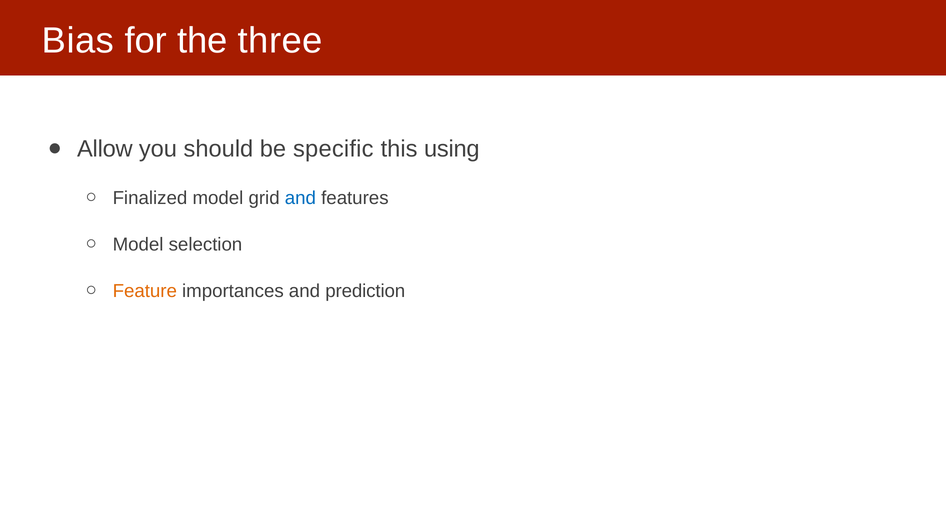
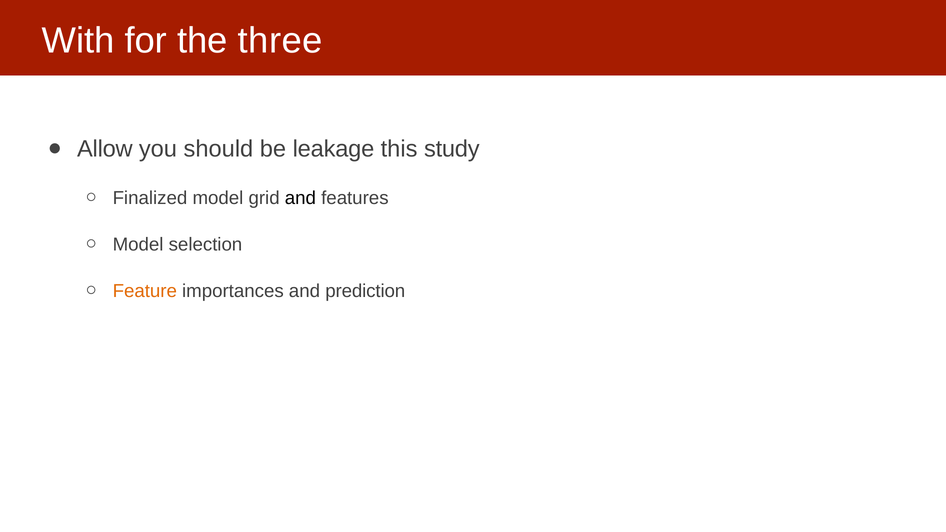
Bias: Bias -> With (78, 41)
specific: specific -> leakage (334, 149)
using: using -> study (452, 149)
and colour: blue -> black (300, 198)
